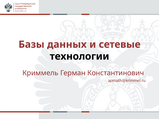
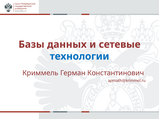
технологии colour: black -> blue (80, 56)
